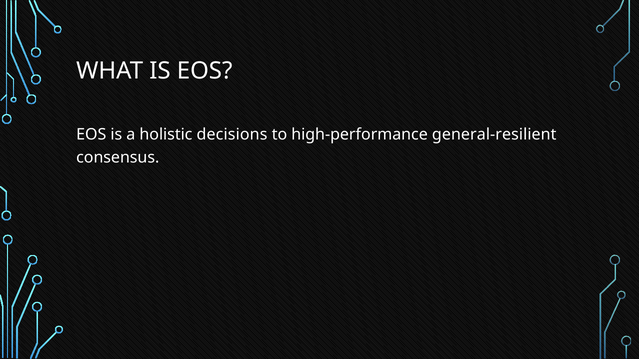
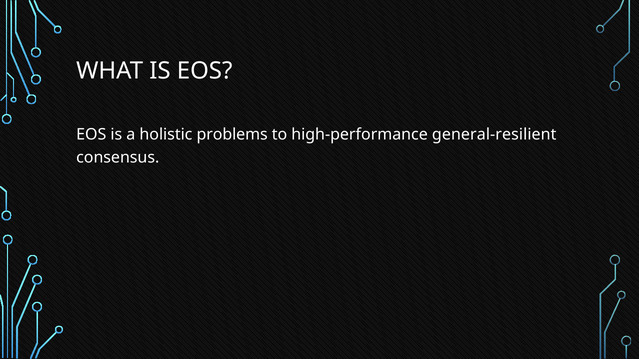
decisions: decisions -> problems (232, 135)
